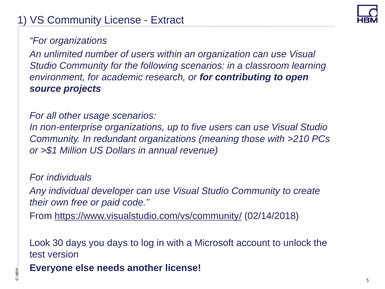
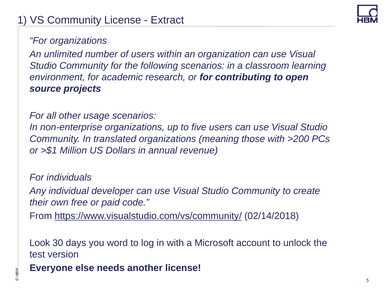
redundant: redundant -> translated (115, 139)
>210: >210 -> >200 (298, 139)
you days: days -> word (117, 243)
